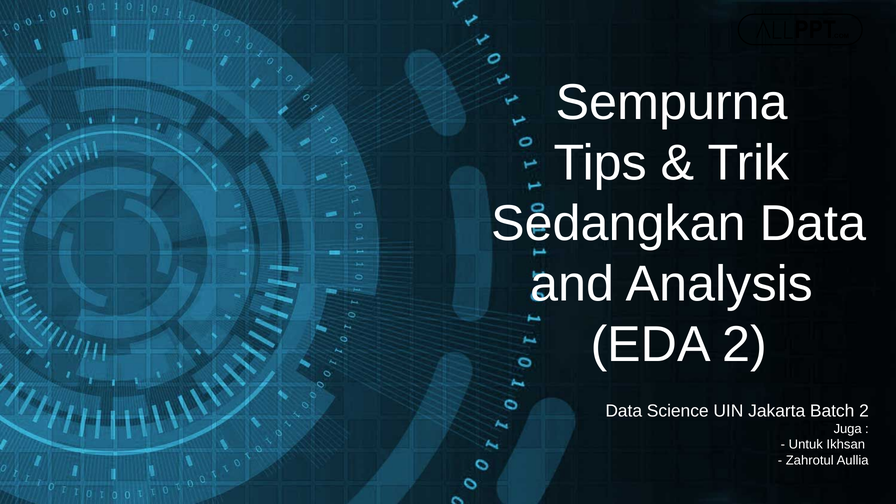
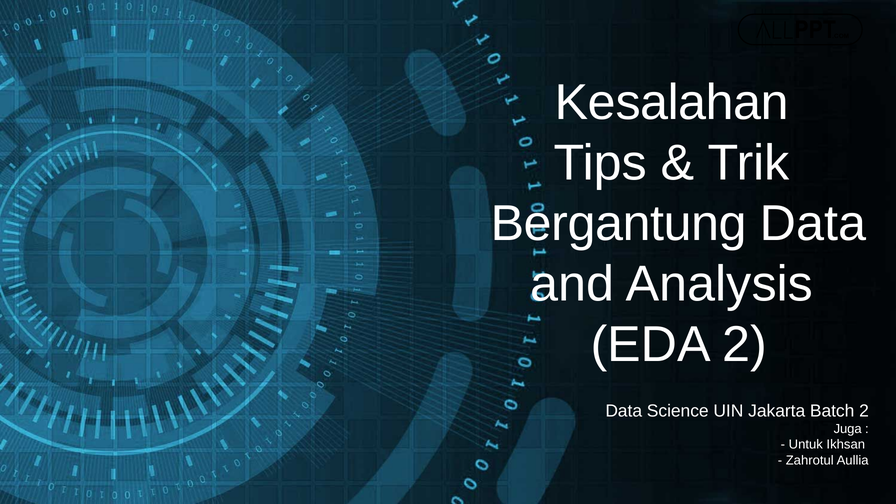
Sempurna: Sempurna -> Kesalahan (672, 103)
Sedangkan: Sedangkan -> Bergantung (619, 224)
